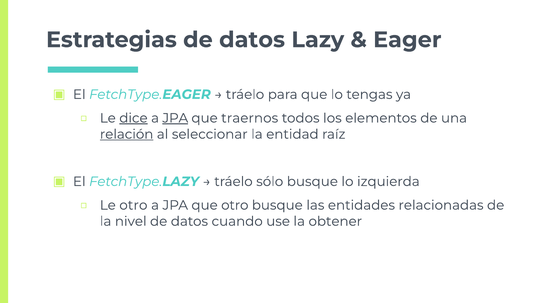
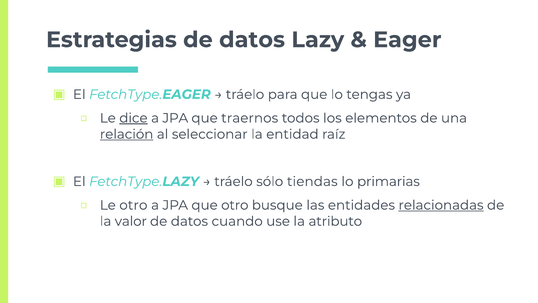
JPA underline: present -> none (175, 118)
sólo busque: busque -> tiendas (312, 181)
izquierda: izquierda -> primarias (388, 181)
relacionadas underline: none -> present (441, 205)
nivel: nivel -> valor (131, 221)
obtener: obtener -> atributo (335, 221)
